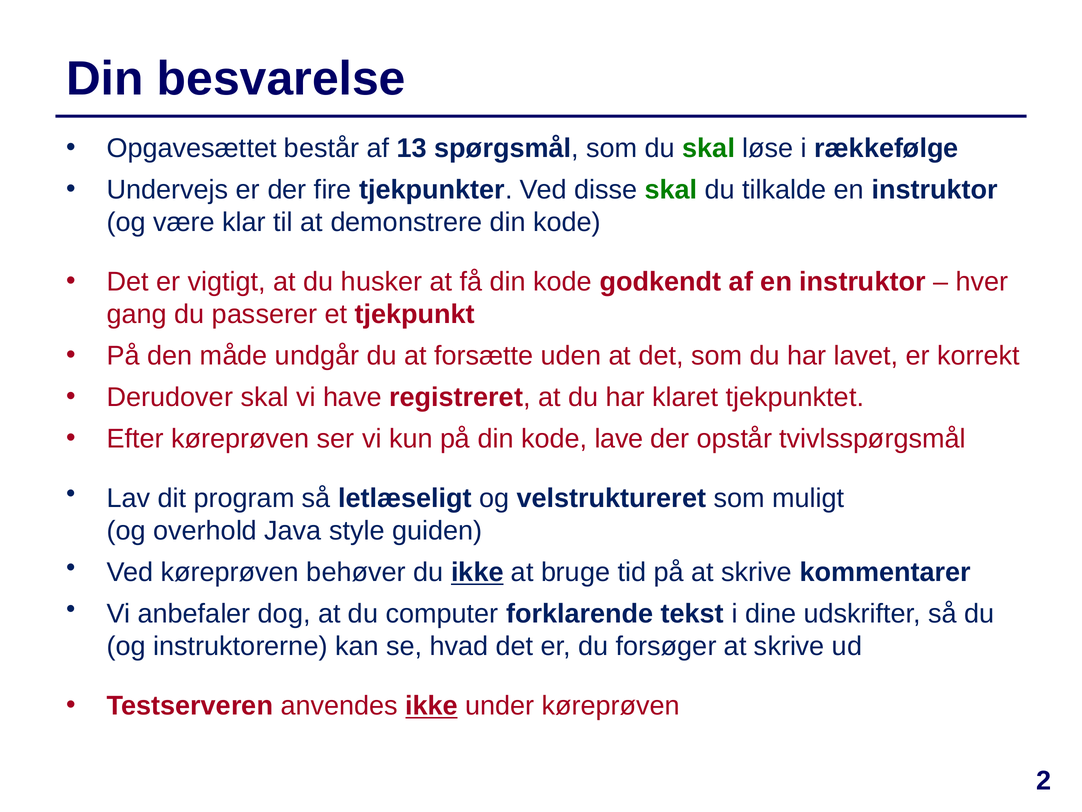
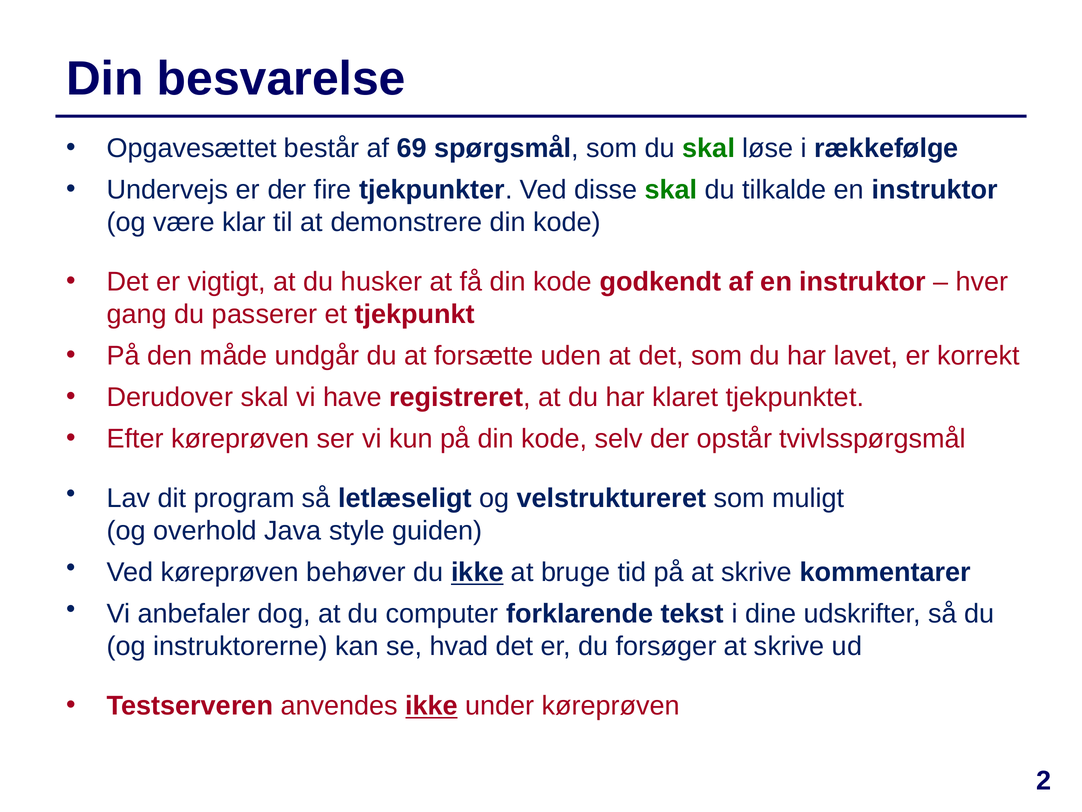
13: 13 -> 69 (412, 148)
lave: lave -> selv (619, 438)
